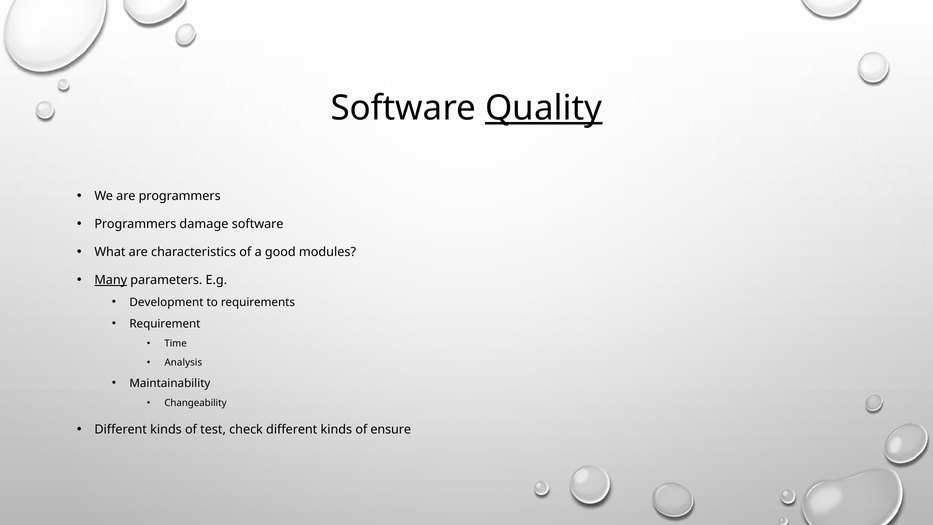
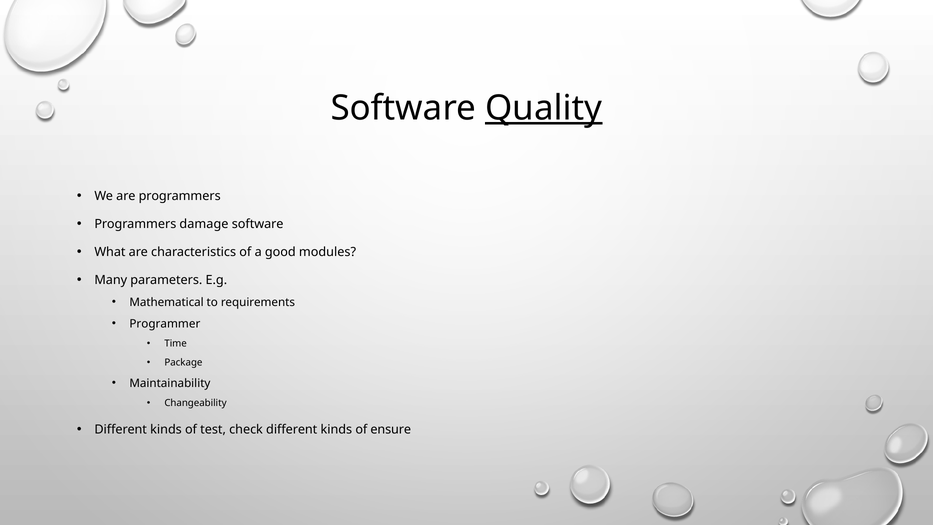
Many underline: present -> none (111, 280)
Development: Development -> Mathematical (167, 302)
Requirement: Requirement -> Programmer (165, 324)
Analysis: Analysis -> Package (183, 362)
